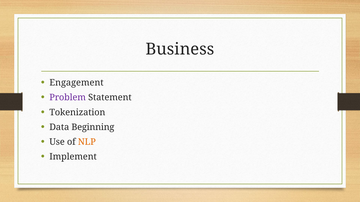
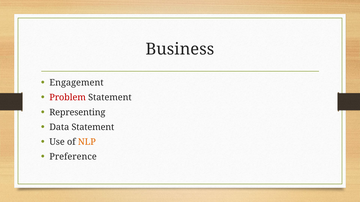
Problem colour: purple -> red (68, 98)
Tokenization: Tokenization -> Representing (77, 113)
Data Beginning: Beginning -> Statement (93, 127)
Implement: Implement -> Preference (73, 157)
